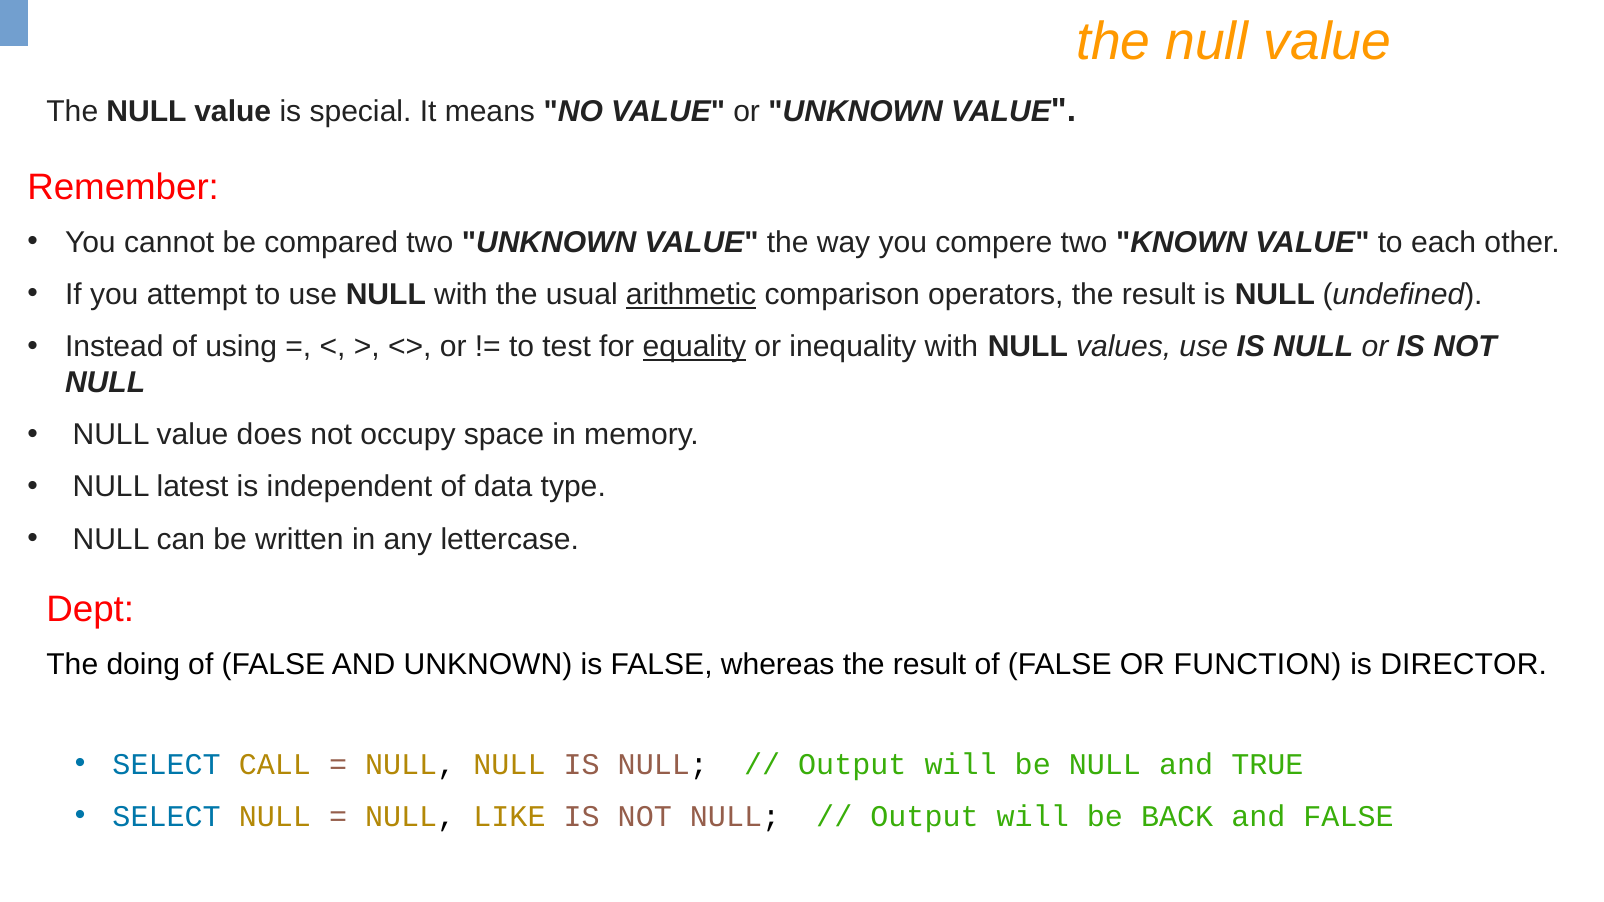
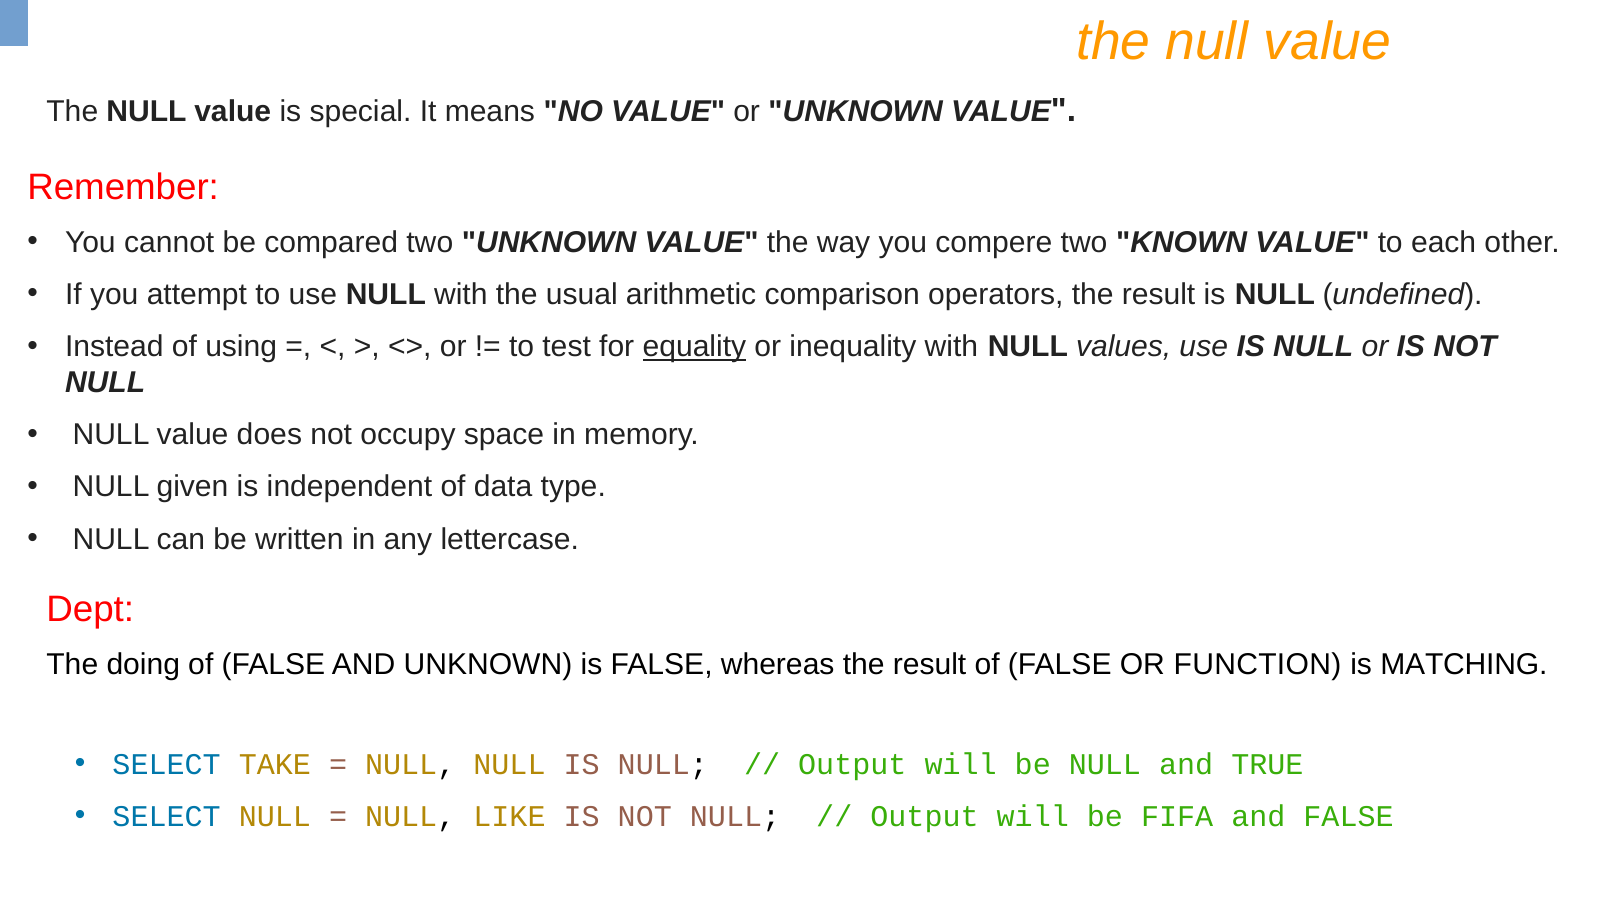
arithmetic underline: present -> none (691, 295)
latest: latest -> given (192, 487)
DIRECTOR: DIRECTOR -> MATCHING (1464, 665)
CALL: CALL -> TAKE (275, 764)
BACK: BACK -> FIFA (1177, 816)
